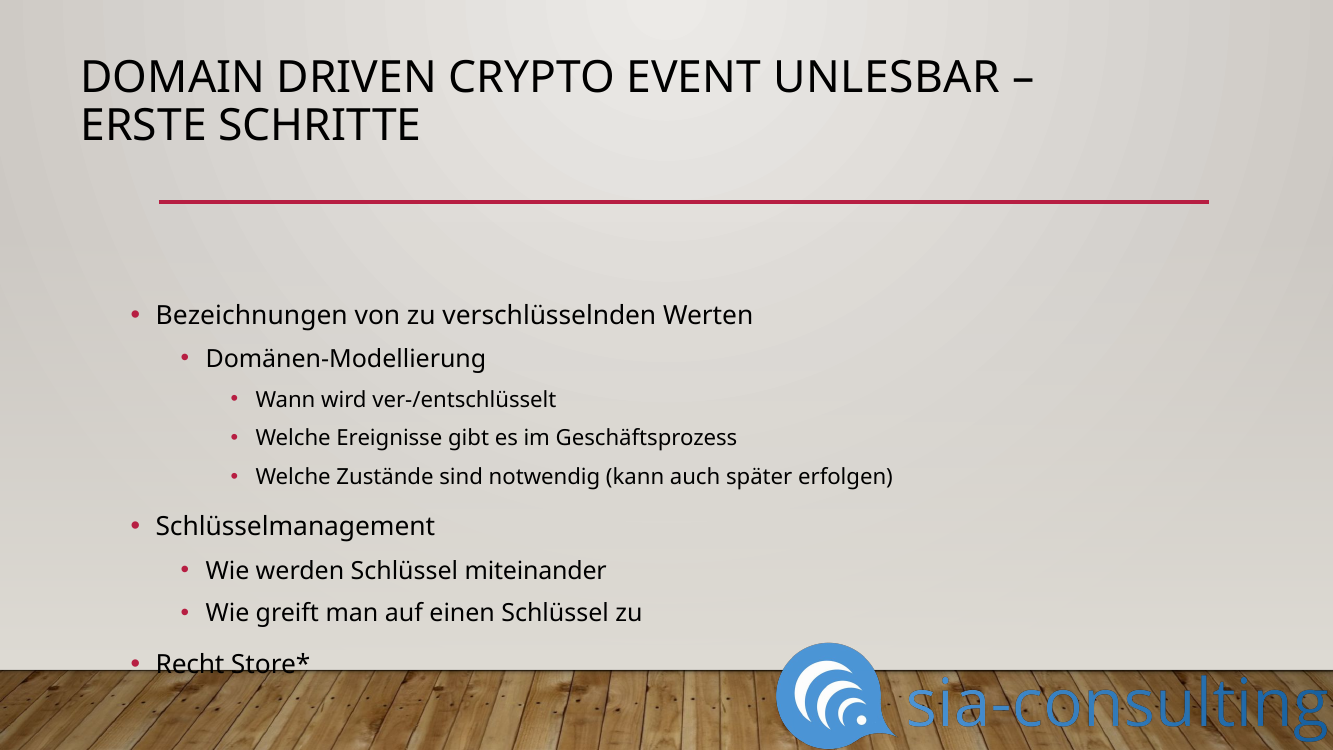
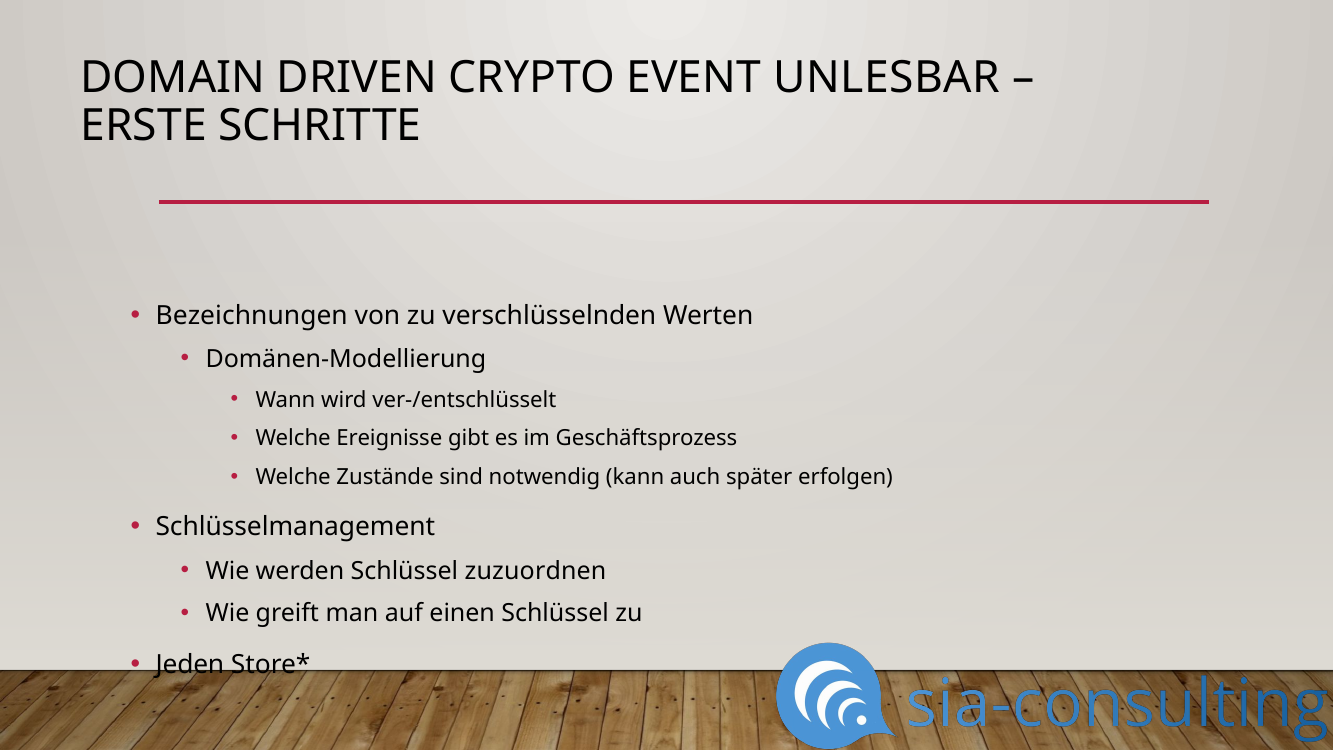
miteinander: miteinander -> zuzuordnen (536, 571)
Recht: Recht -> Jeden (190, 665)
